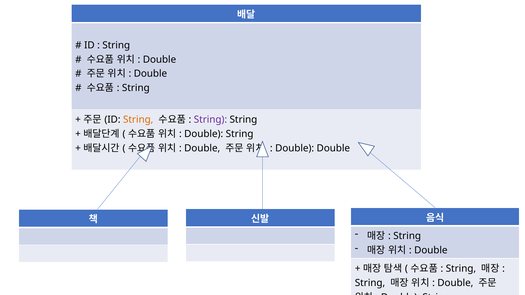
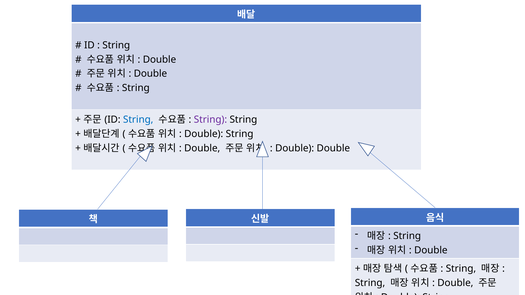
String colour: orange -> blue (138, 120)
